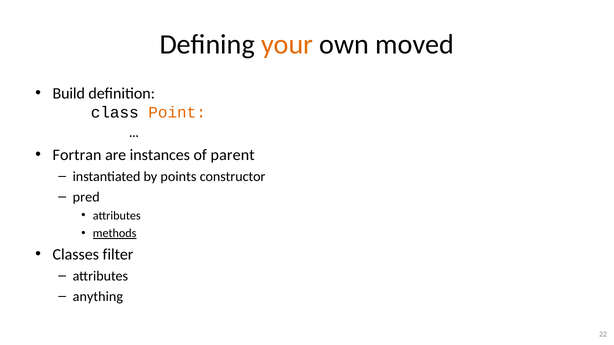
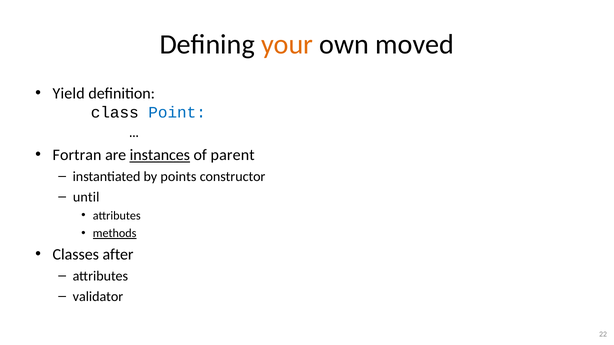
Build: Build -> Yield (69, 94)
Point colour: orange -> blue (177, 113)
instances underline: none -> present (160, 155)
pred: pred -> until (86, 197)
filter: filter -> after (118, 255)
anything: anything -> validator (98, 297)
